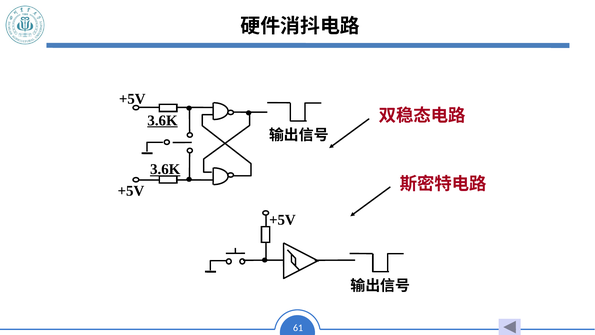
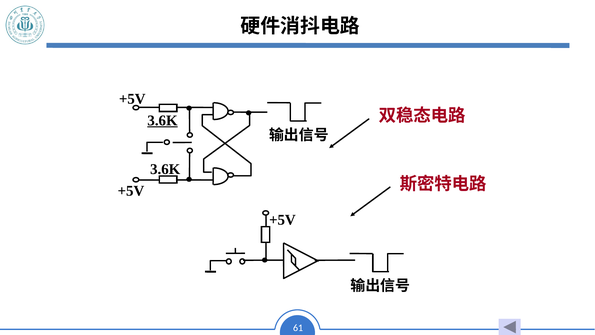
3.6K underline: present -> none (165, 169)
